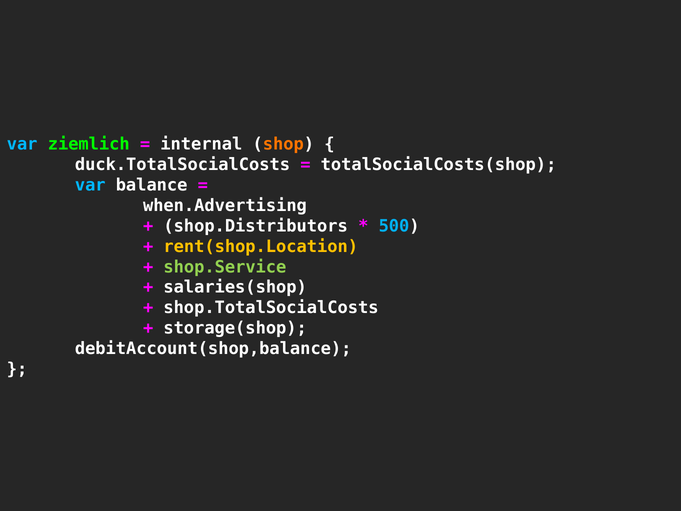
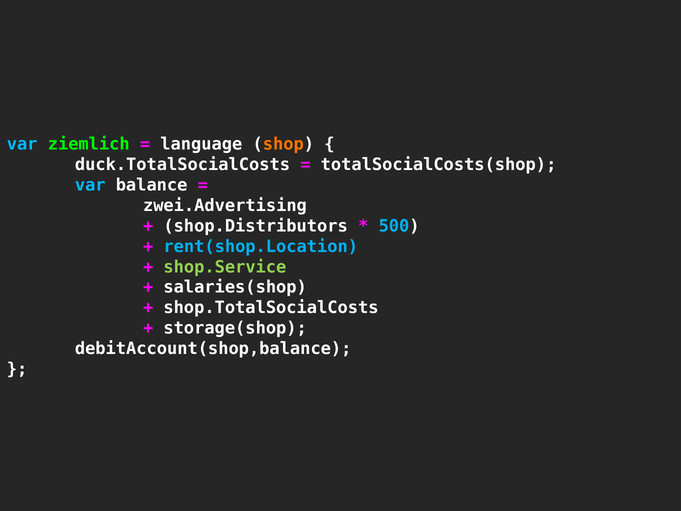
internal: internal -> language (201, 144)
when.Advertising: when.Advertising -> zwei.Advertising (225, 205)
rent(shop.Location colour: yellow -> light blue (261, 246)
